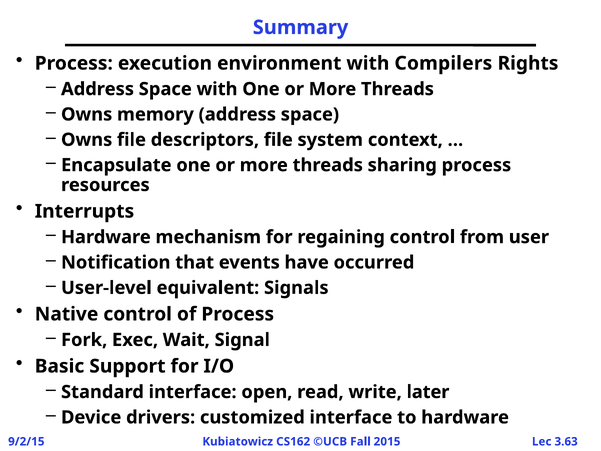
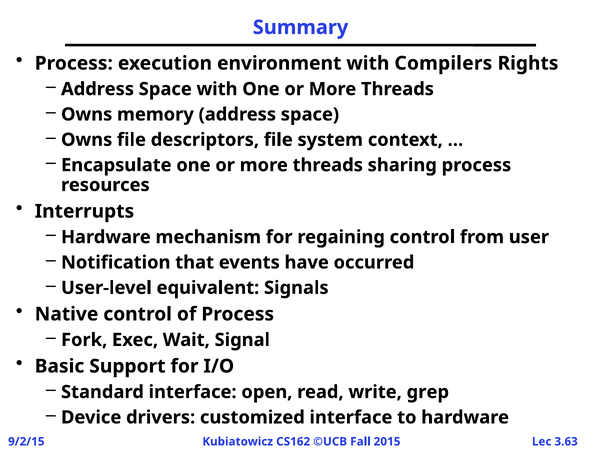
later: later -> grep (428, 392)
